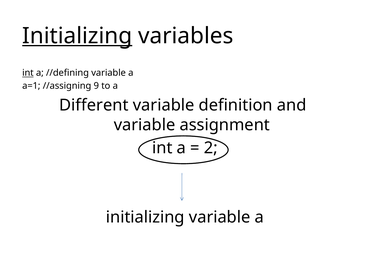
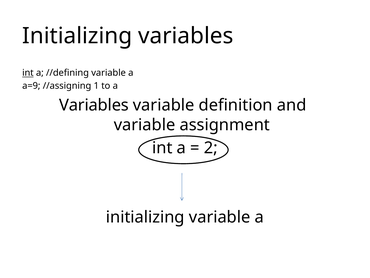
Initializing underline: present -> none (77, 36)
a=1: a=1 -> a=9 (31, 86)
9: 9 -> 1 (96, 86)
Different: Different -> Variables (94, 105)
